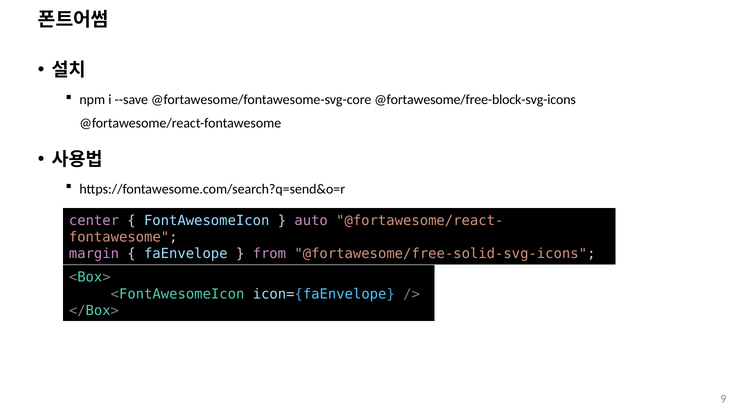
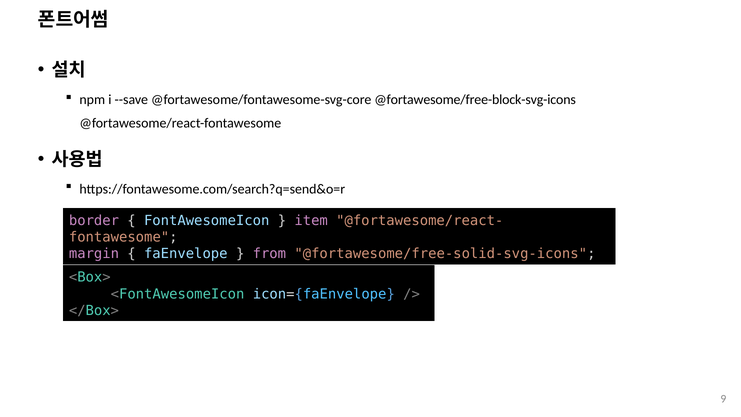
center: center -> border (94, 220)
auto: auto -> item (311, 220)
